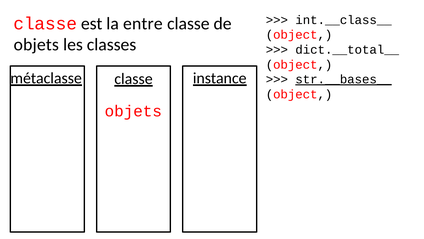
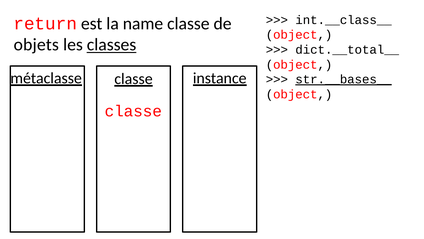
classe: classe -> return (45, 24)
entre: entre -> name (143, 24)
classes underline: none -> present (112, 45)
objets: objets -> classe (133, 111)
